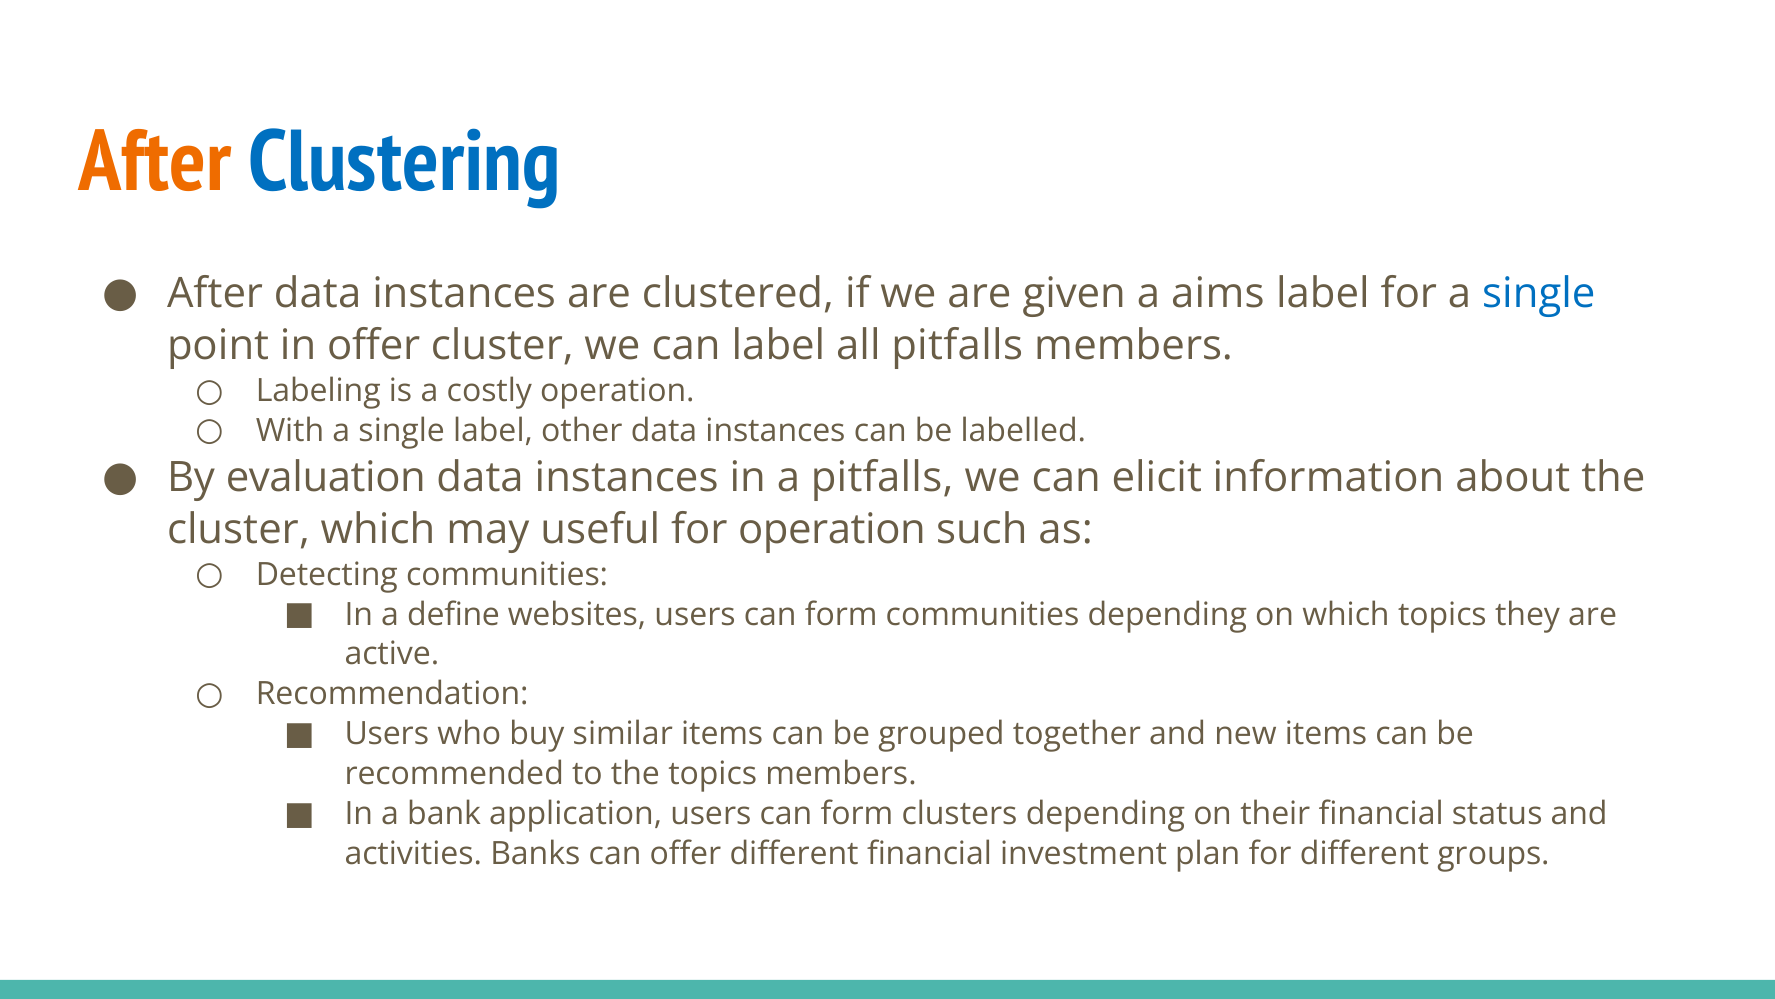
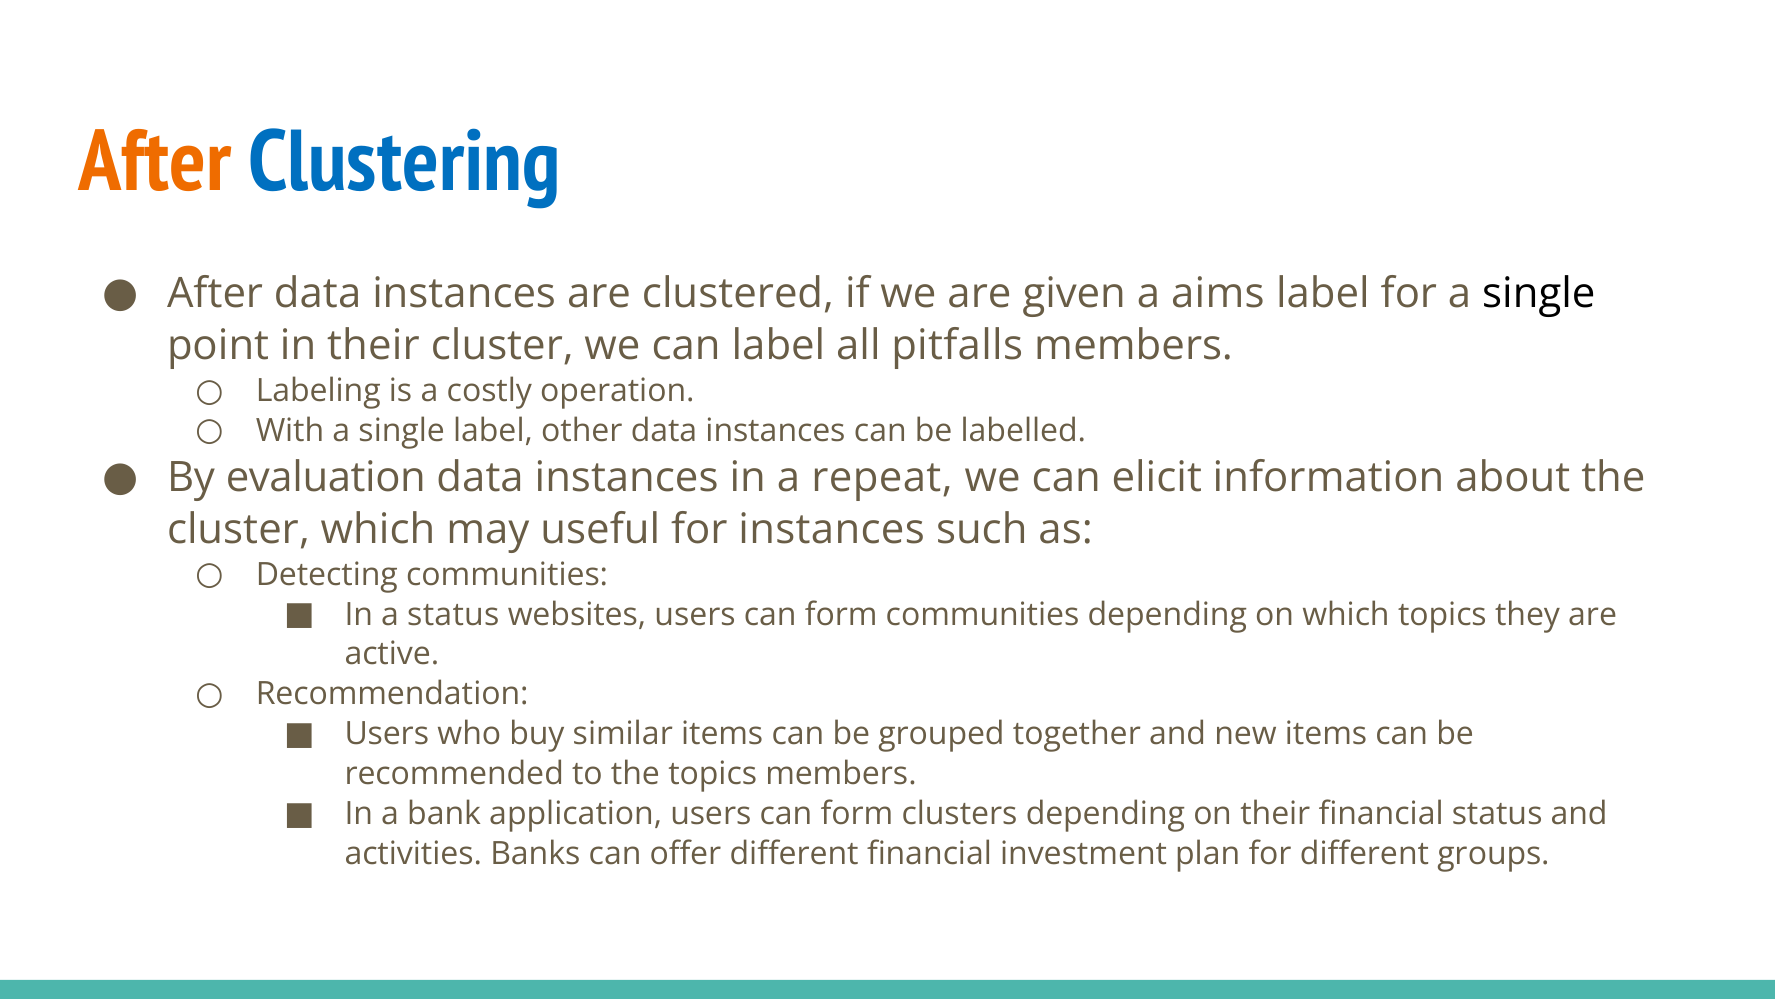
single colour: blue -> black (1539, 293)
in offer: offer -> their (373, 345)
a pitfalls: pitfalls -> repeat (882, 477)
for operation: operation -> instances (832, 529)
a define: define -> status (453, 614)
